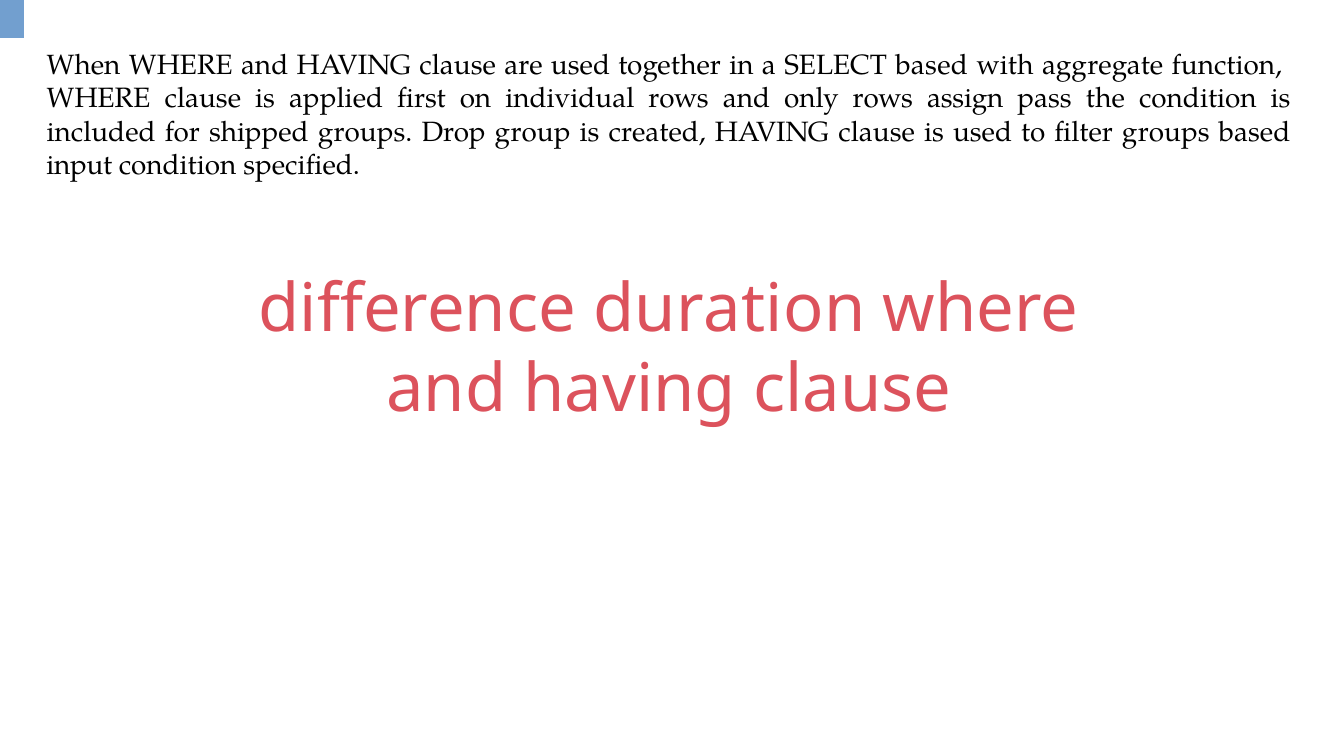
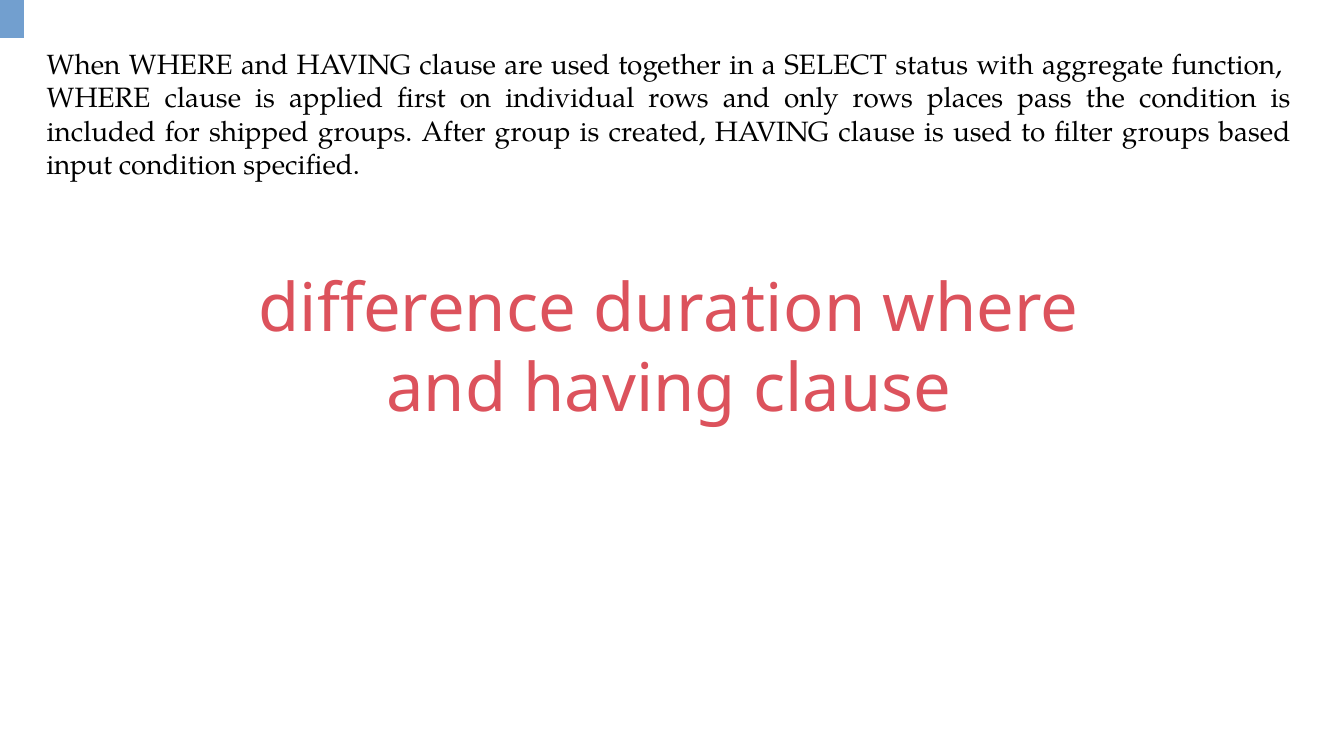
SELECT based: based -> status (932, 65)
assign: assign -> places (965, 98)
Drop: Drop -> After (454, 132)
